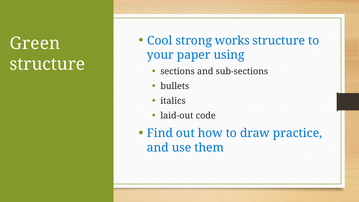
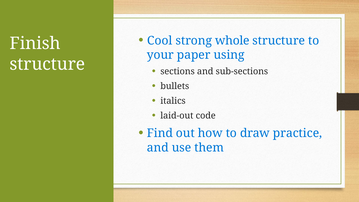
works: works -> whole (232, 41)
Green: Green -> Finish (35, 44)
